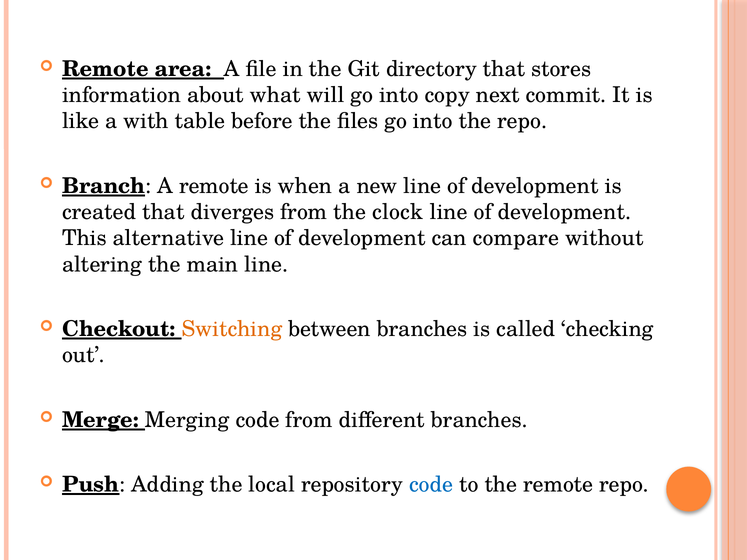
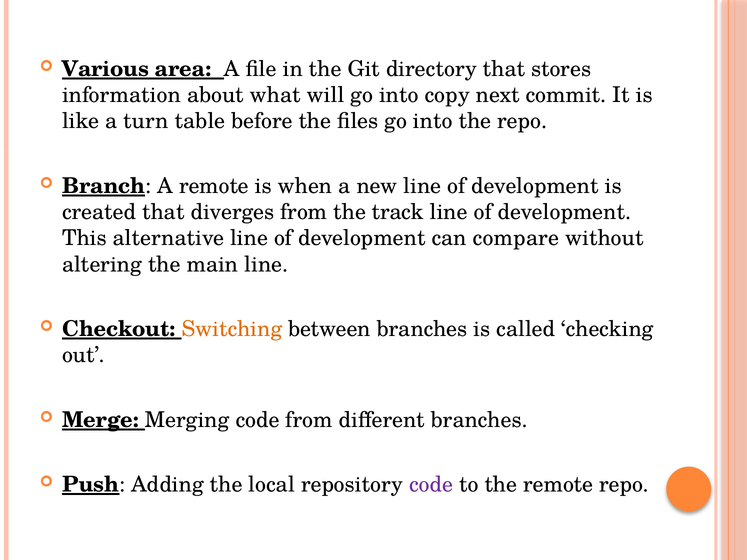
Remote: Remote -> Various (105, 69)
with: with -> turn (146, 121)
clock: clock -> track (398, 212)
code colour: blue -> purple (431, 485)
